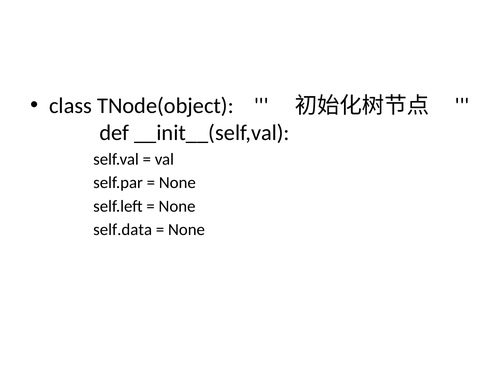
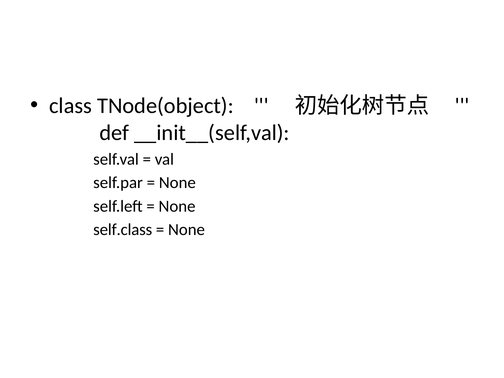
self.data: self.data -> self.class (123, 230)
